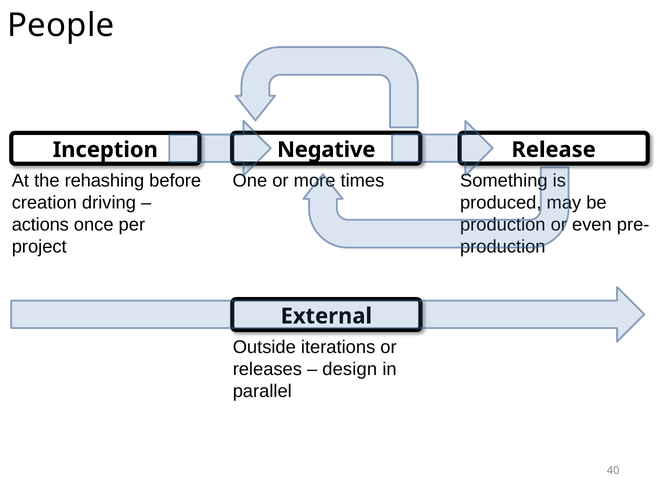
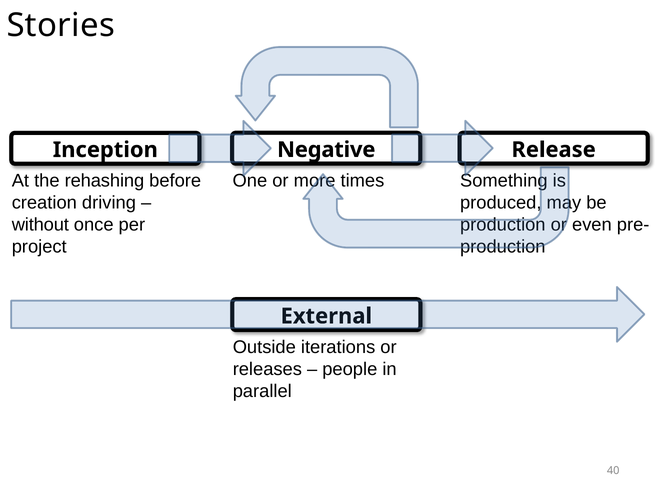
People: People -> Stories (61, 25)
actions: actions -> without (40, 225)
design: design -> people (350, 369)
